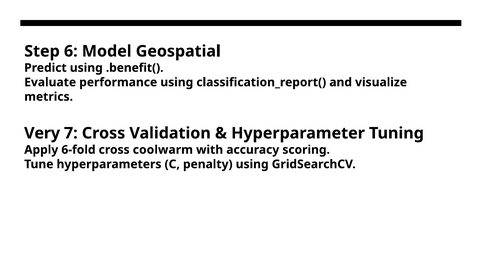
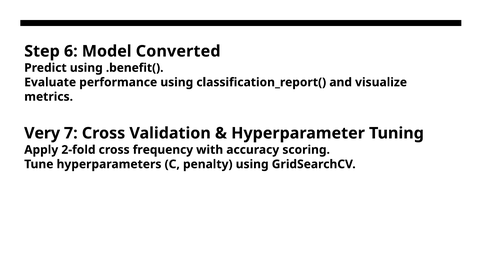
Geospatial: Geospatial -> Converted (178, 51)
6-fold: 6-fold -> 2-fold (78, 150)
coolwarm: coolwarm -> frequency (163, 150)
